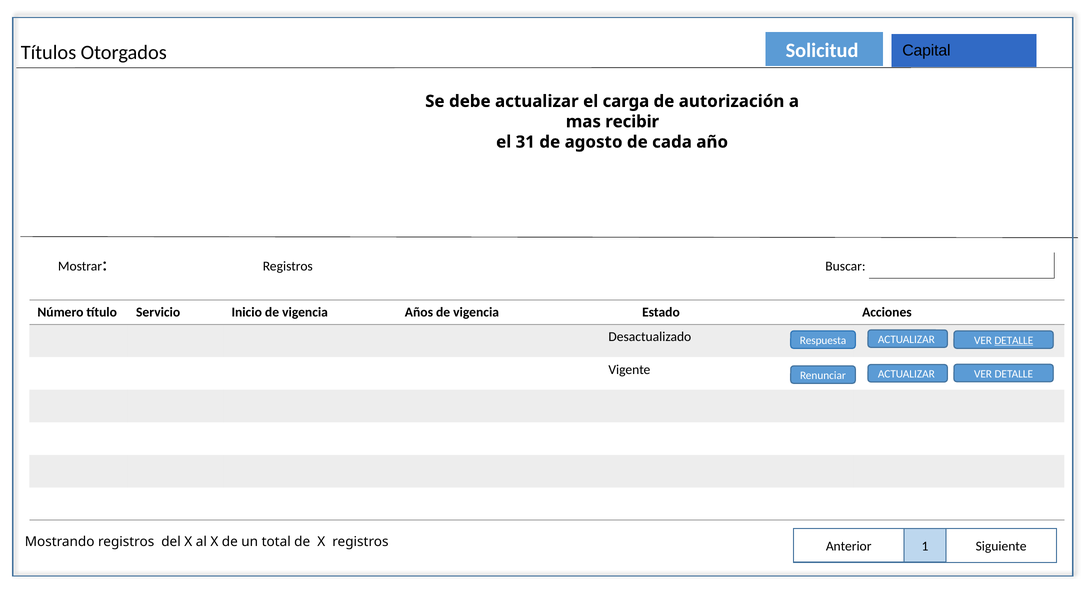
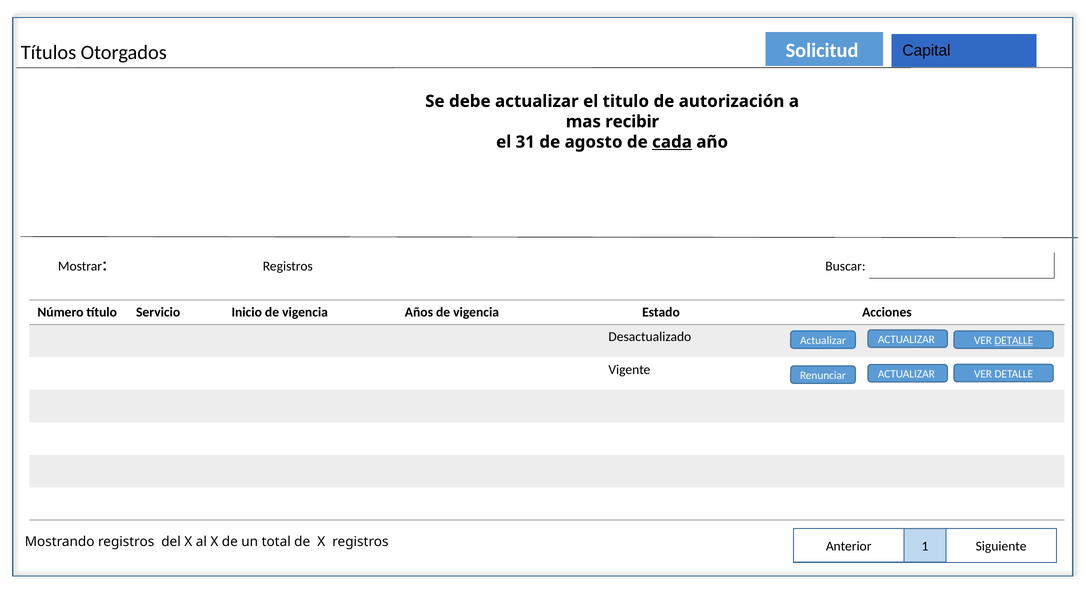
carga: carga -> titulo (626, 101)
cada underline: none -> present (672, 142)
Respuesta: Respuesta -> Actualizar (823, 340)
